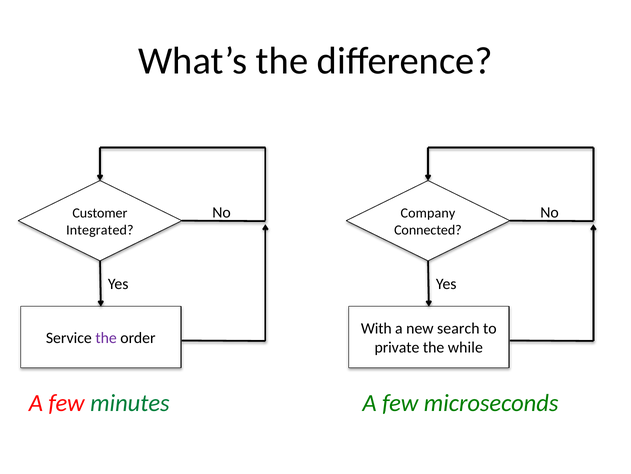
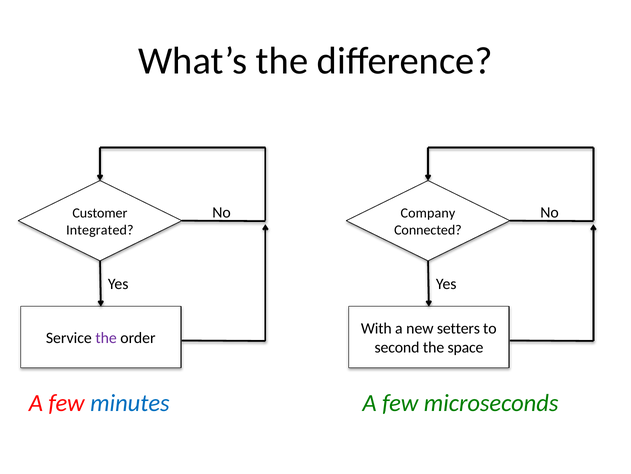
search: search -> setters (458, 328)
private: private -> second (397, 347)
while: while -> space (466, 347)
minutes colour: green -> blue (130, 402)
